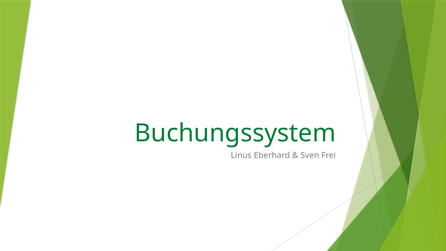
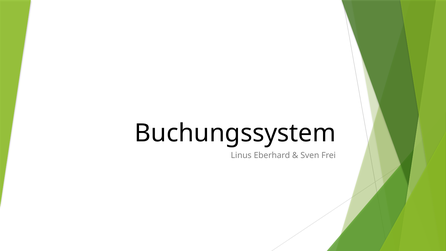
Buchungssystem colour: green -> black (235, 133)
